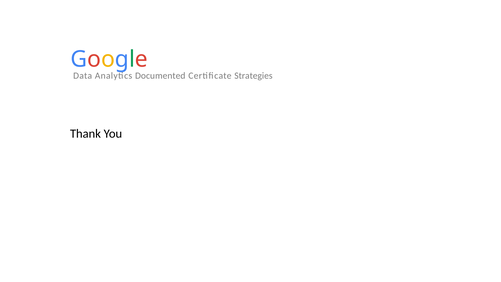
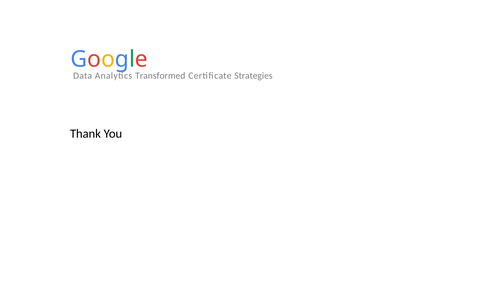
Documented: Documented -> Transformed (160, 76)
